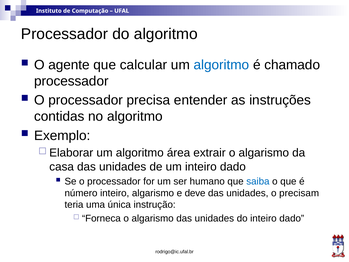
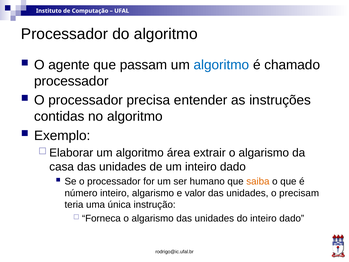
calcular: calcular -> passam (144, 65)
saiba colour: blue -> orange (258, 181)
deve: deve -> valor (195, 193)
